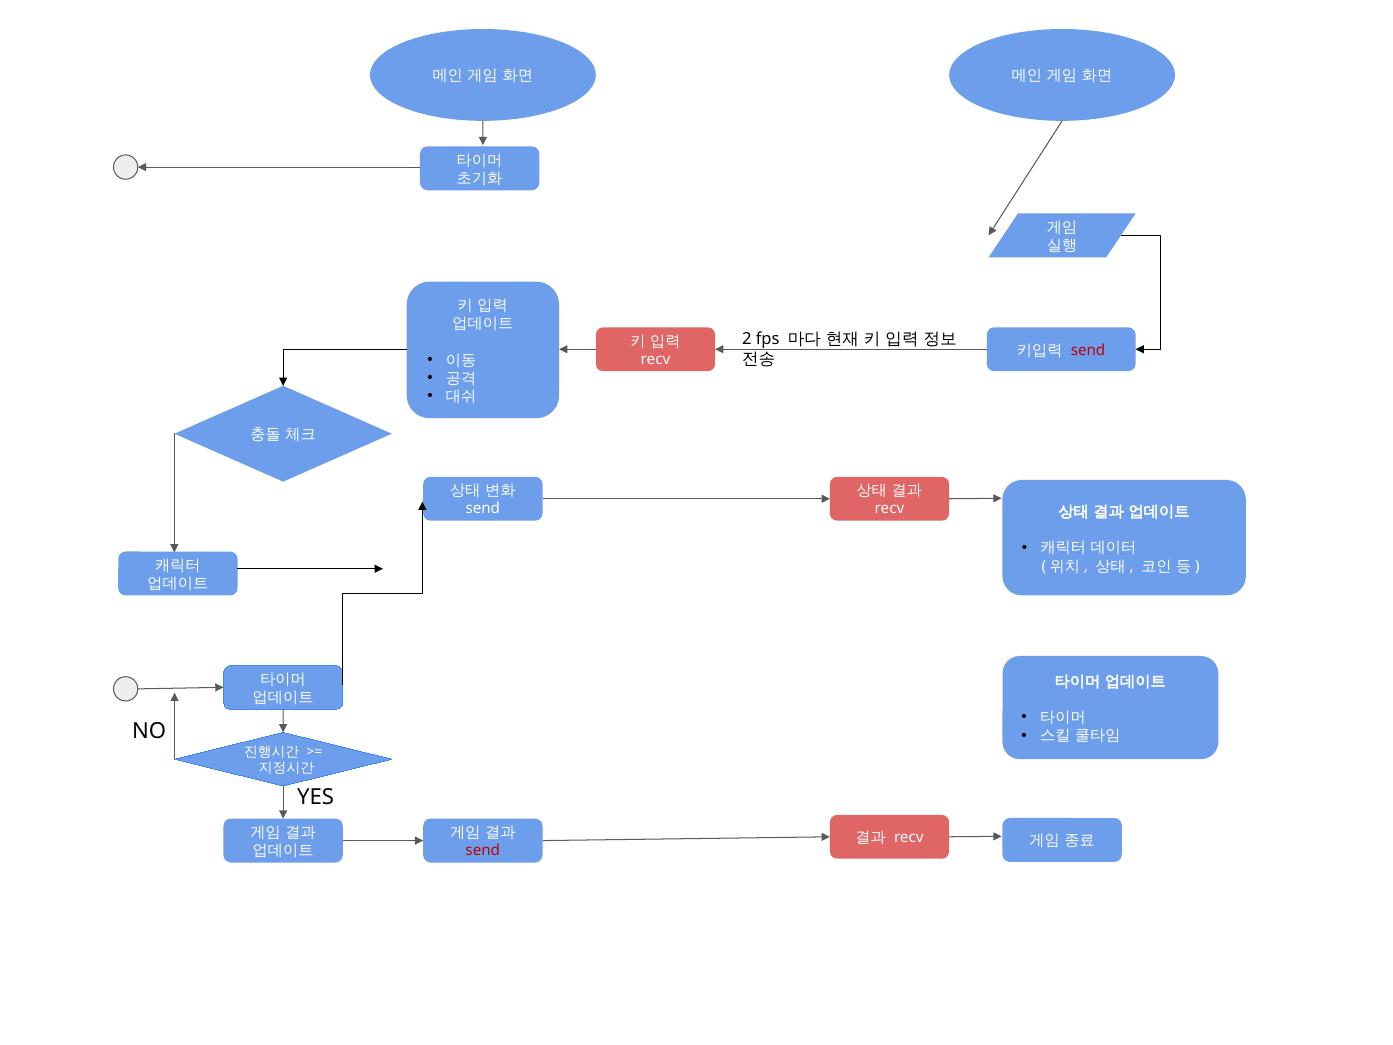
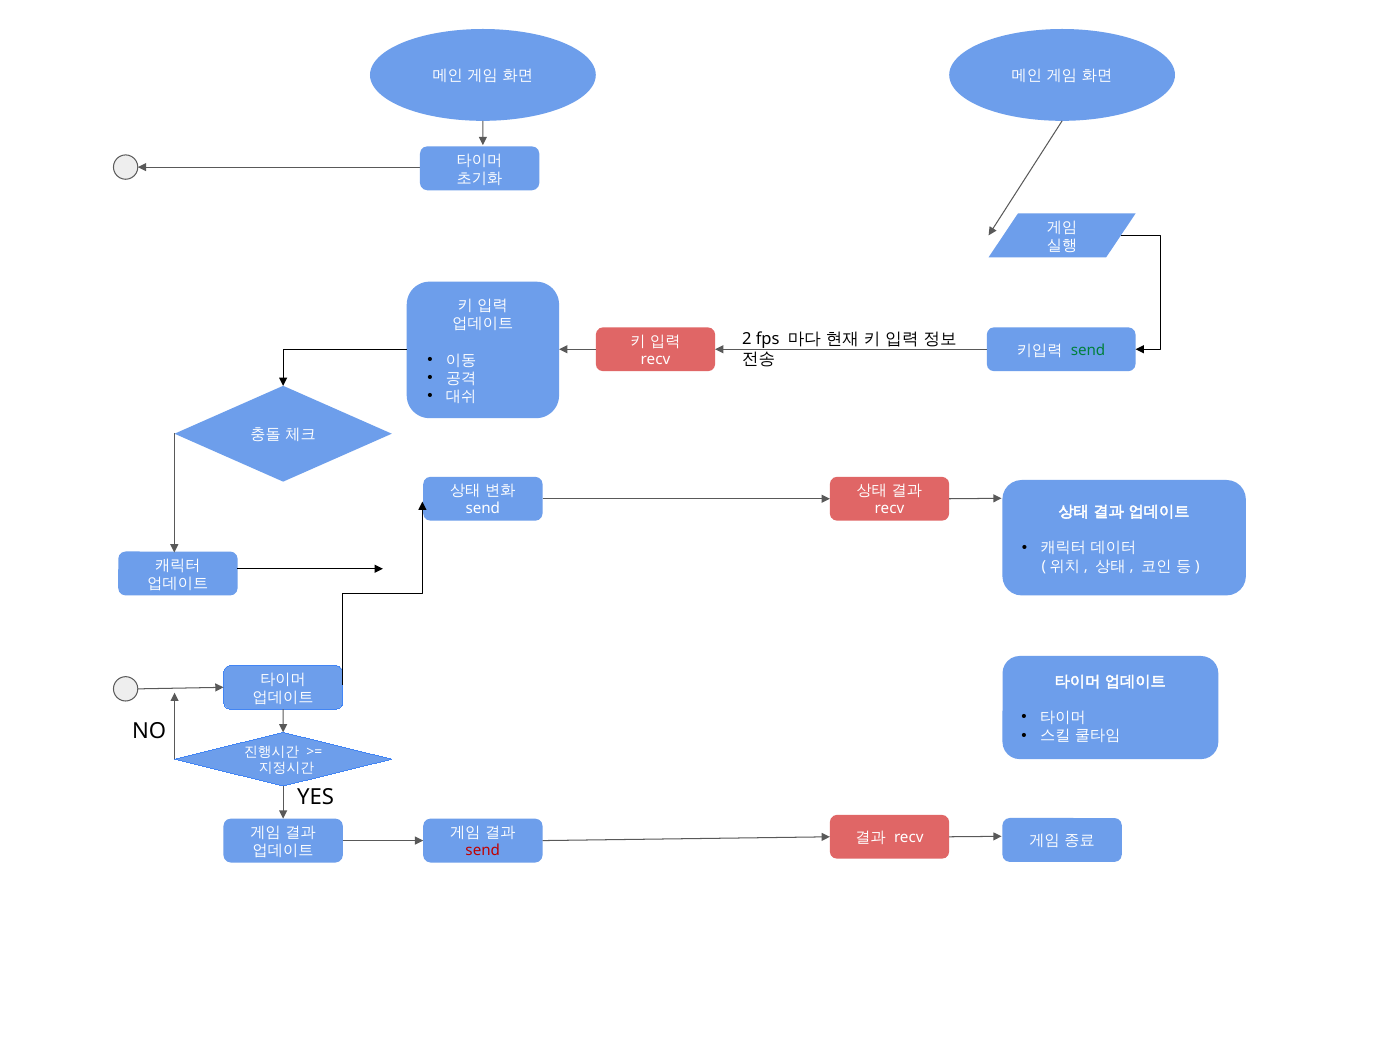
send colour: red -> green (1088, 350)
